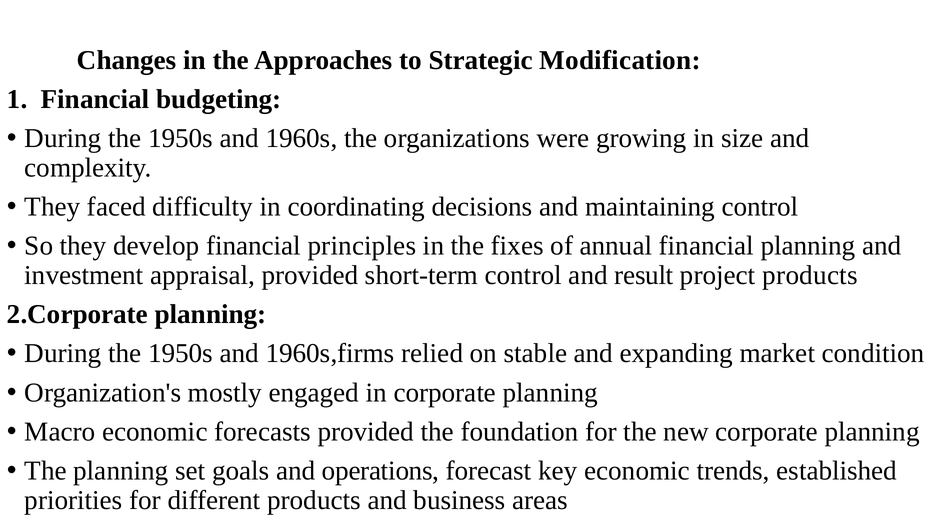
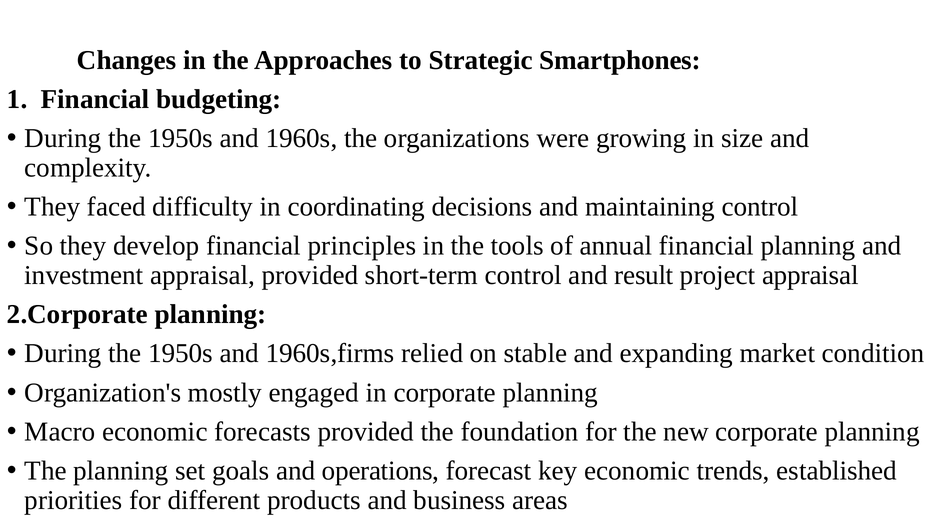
Modification: Modification -> Smartphones (620, 60)
fixes: fixes -> tools (517, 246)
project products: products -> appraisal (810, 275)
